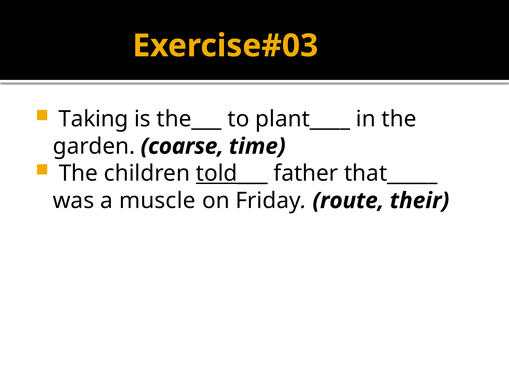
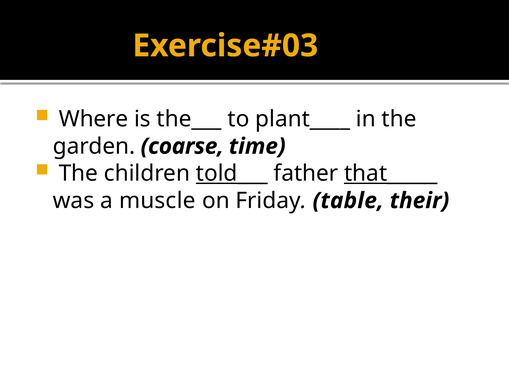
Taking: Taking -> Where (94, 119)
that_____ underline: none -> present (391, 173)
route: route -> table (348, 201)
